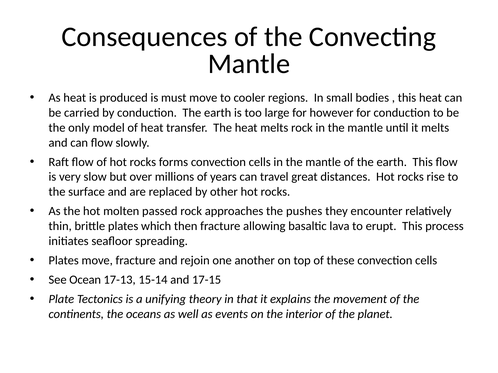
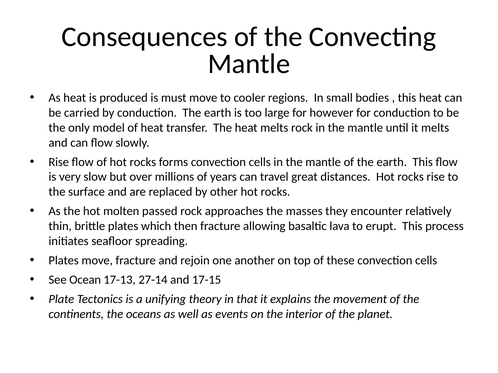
Raft: Raft -> Rise (59, 162)
pushes: pushes -> masses (304, 211)
15-14: 15-14 -> 27-14 (153, 280)
